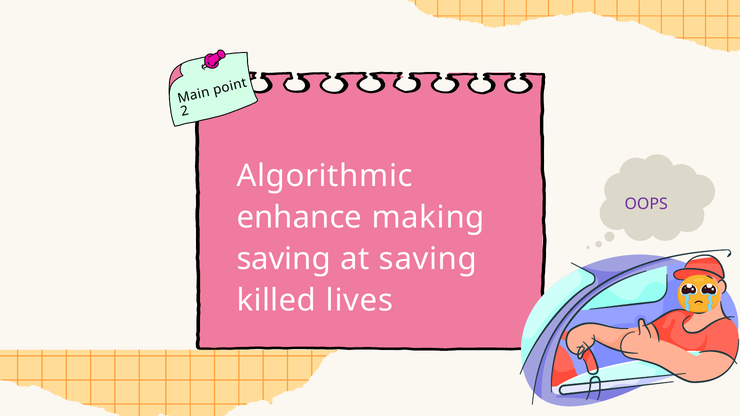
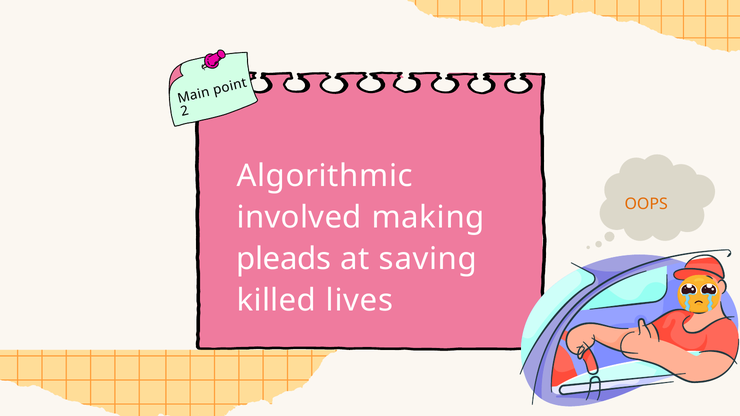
OOPS colour: purple -> orange (646, 204)
enhance: enhance -> involved (299, 218)
saving: saving -> pleads (284, 259)
